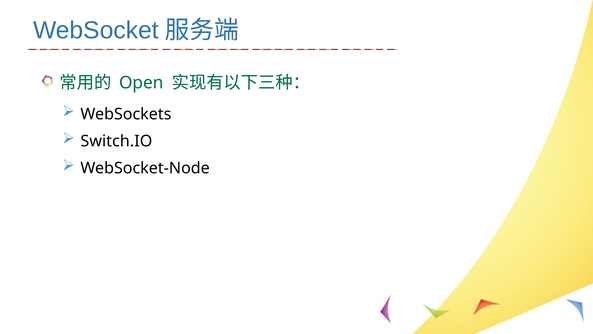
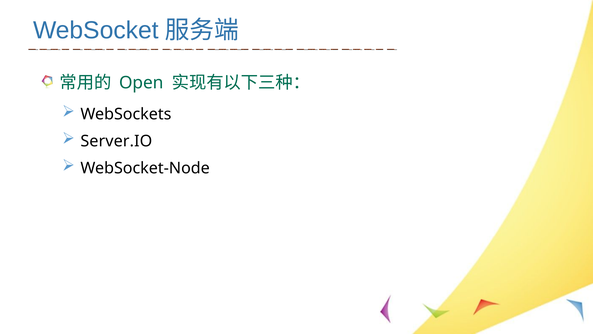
Switch.IO: Switch.IO -> Server.IO (116, 141)
